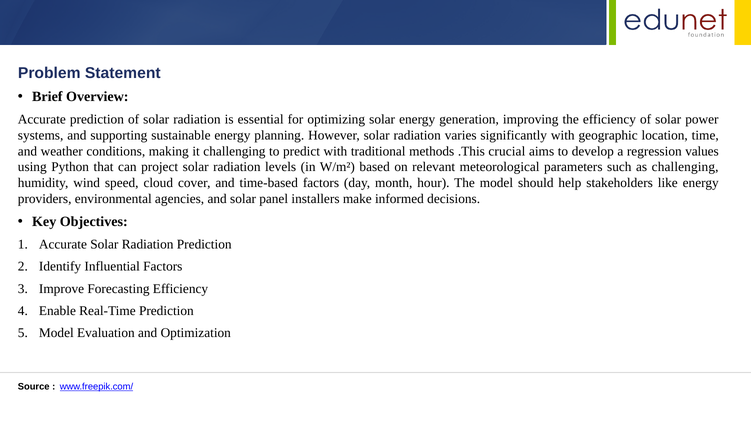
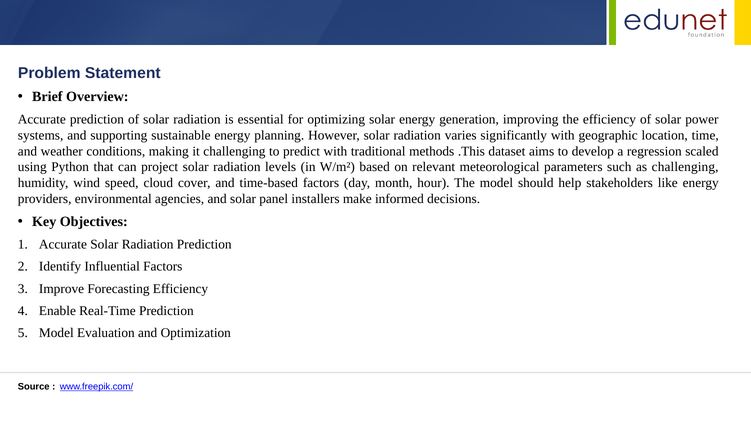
crucial: crucial -> dataset (507, 151)
values: values -> scaled (702, 151)
